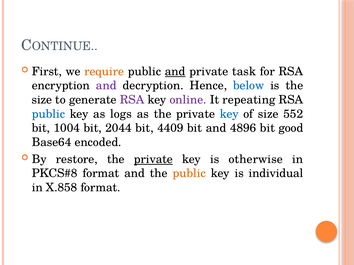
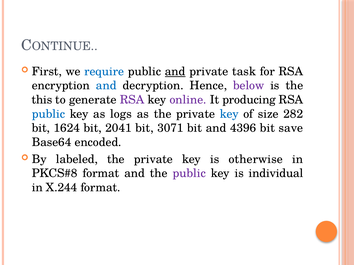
require colour: orange -> blue (104, 72)
and colour: purple -> blue (106, 86)
below colour: blue -> purple (249, 86)
size: size -> this (42, 100)
repeating: repeating -> producing (249, 100)
552: 552 -> 282 (293, 114)
1004: 1004 -> 1624 (67, 128)
2044: 2044 -> 2041 (119, 128)
4409: 4409 -> 3071 (170, 128)
4896: 4896 -> 4396 (243, 128)
good: good -> save (291, 128)
restore: restore -> labeled (77, 160)
private underline: present -> none (153, 160)
public colour: orange -> purple (189, 174)
X.858: X.858 -> X.244 (62, 188)
